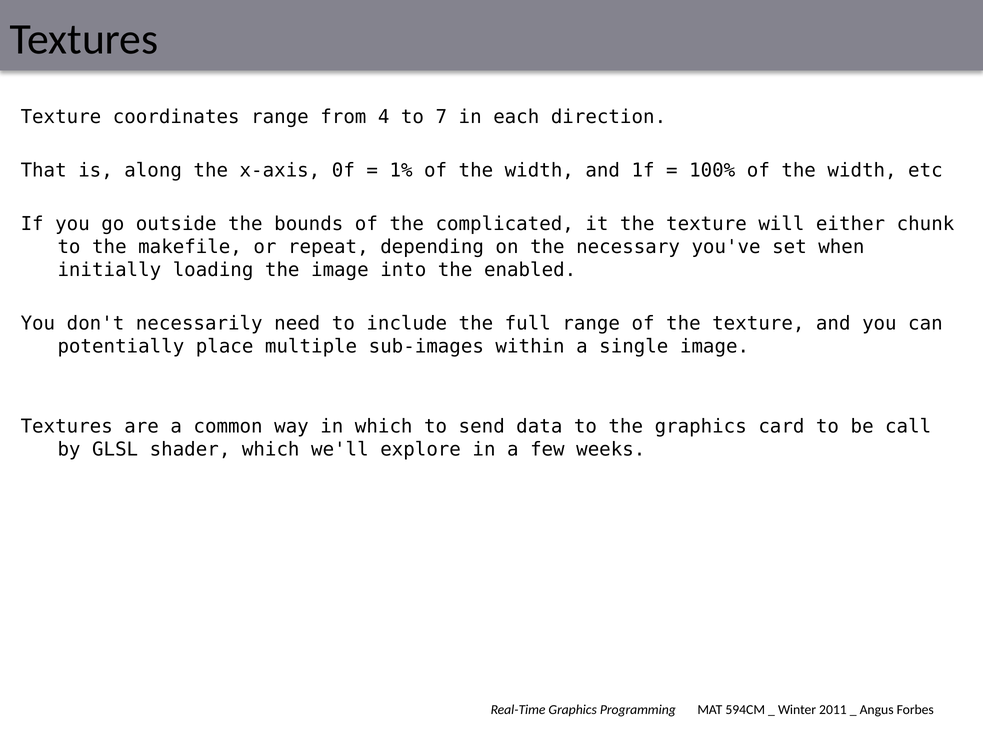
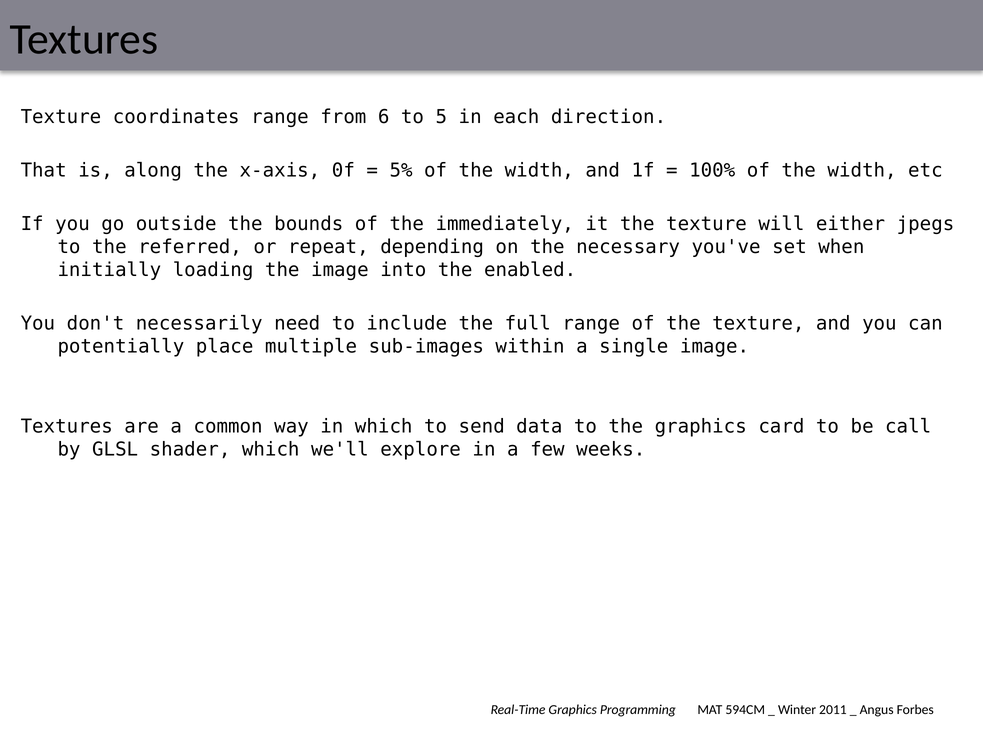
4: 4 -> 6 (384, 117)
7: 7 -> 5 (441, 117)
1%: 1% -> 5% (401, 170)
complicated: complicated -> immediately (505, 224)
chunk: chunk -> jpegs (925, 224)
makefile: makefile -> referred (190, 247)
